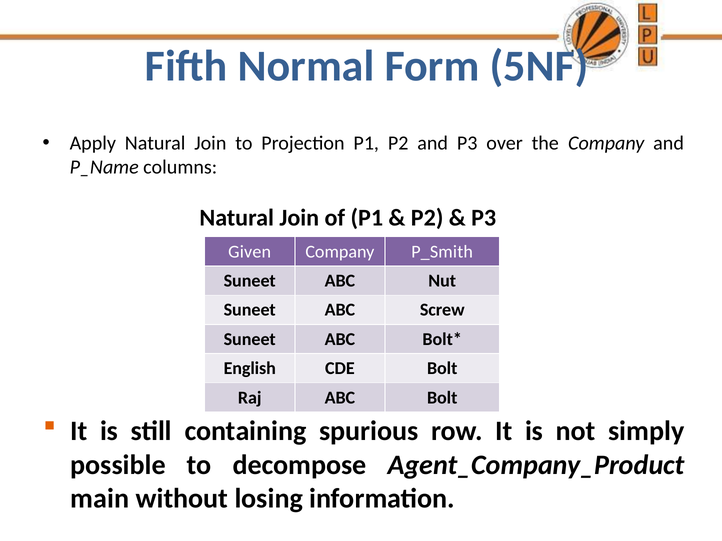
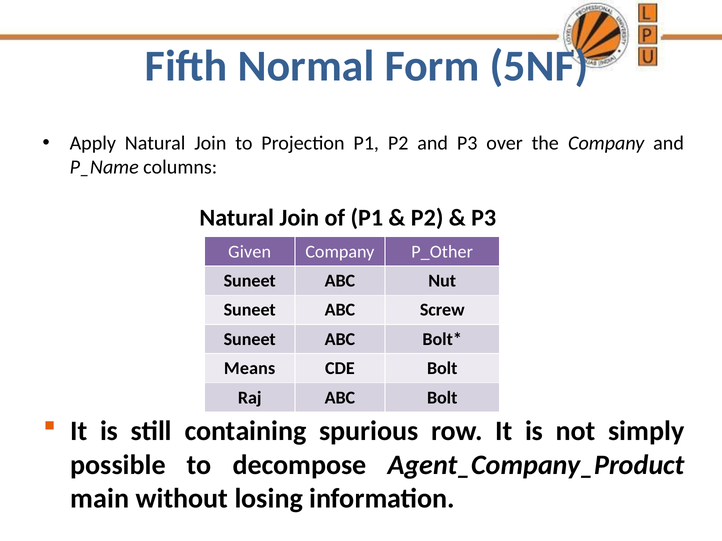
P_Smith: P_Smith -> P_Other (442, 252)
English: English -> Means (250, 369)
